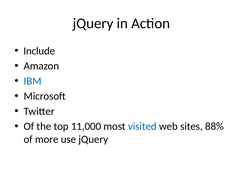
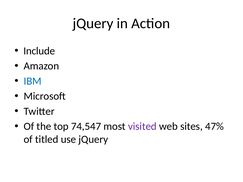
11,000: 11,000 -> 74,547 (86, 127)
visited colour: blue -> purple (142, 127)
88%: 88% -> 47% (214, 127)
more: more -> titled (47, 140)
